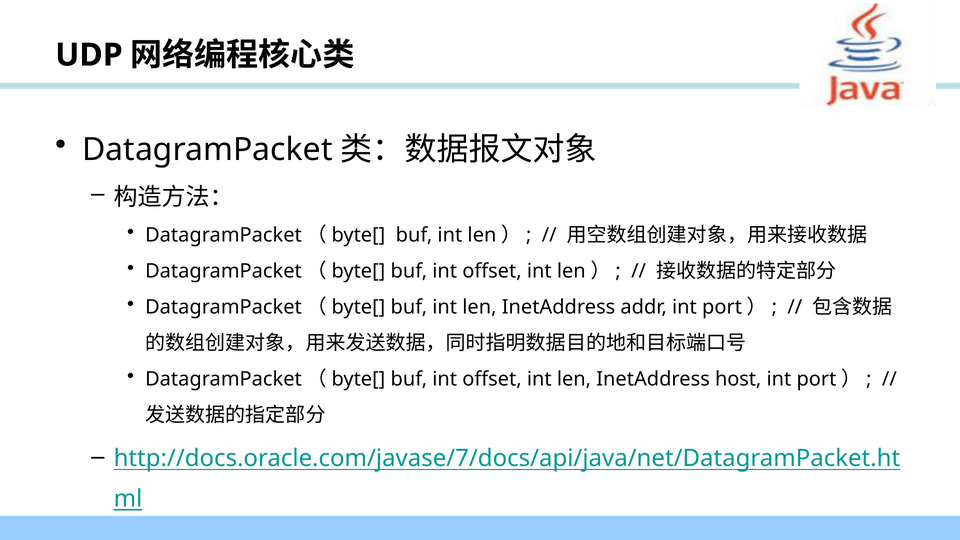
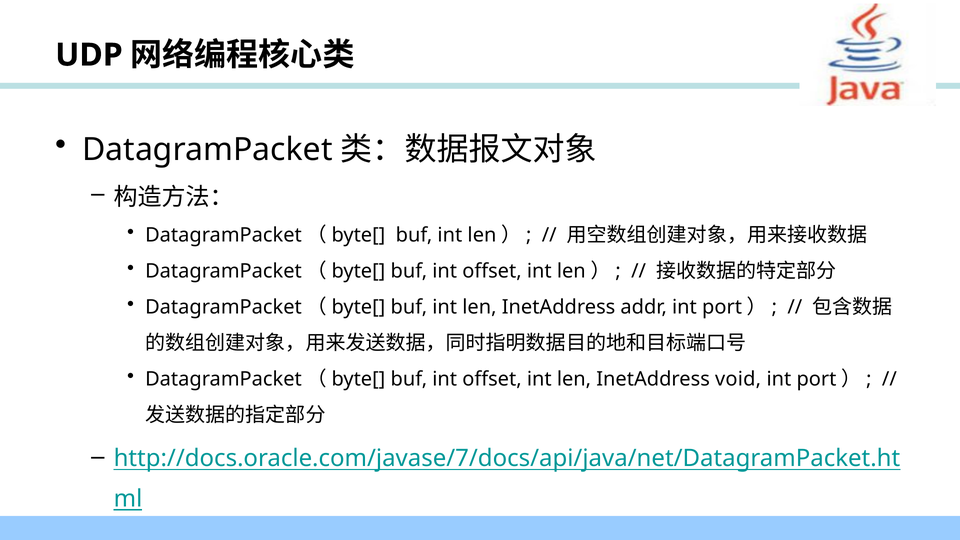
host: host -> void (738, 379)
